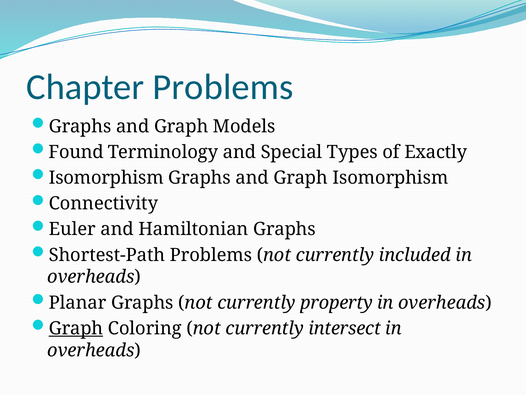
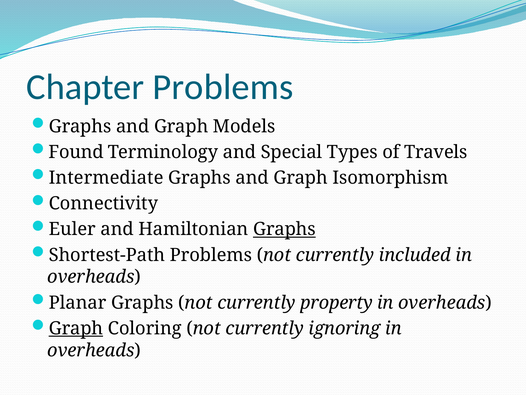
Exactly: Exactly -> Travels (436, 152)
Isomorphism: Isomorphism -> Intermediate (106, 178)
Graphs underline: none -> present (284, 229)
intersect: intersect -> ignoring (344, 328)
